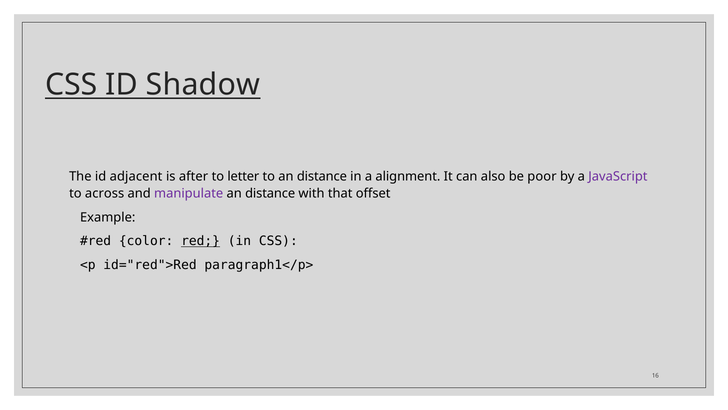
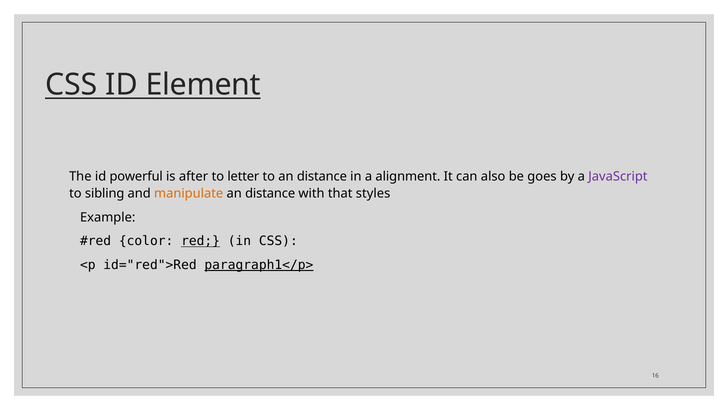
Shadow: Shadow -> Element (203, 85)
adjacent: adjacent -> powerful (136, 176)
poor: poor -> goes (542, 176)
across: across -> sibling (105, 193)
manipulate colour: purple -> orange (189, 193)
offset: offset -> styles (373, 193)
paragraph1</p> underline: none -> present (259, 265)
